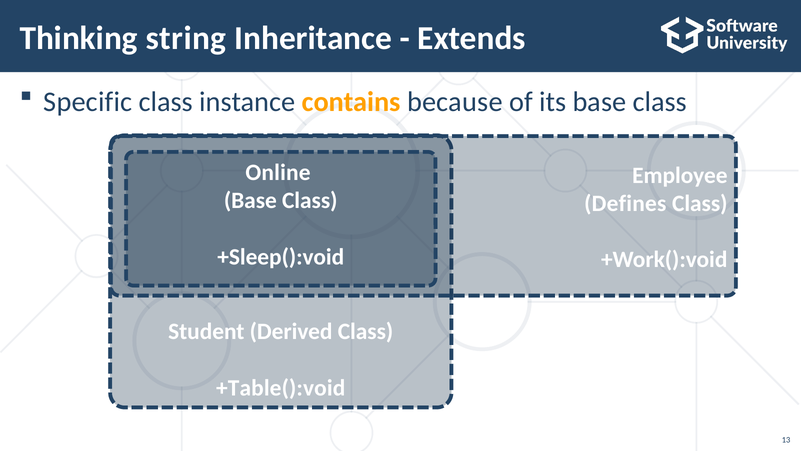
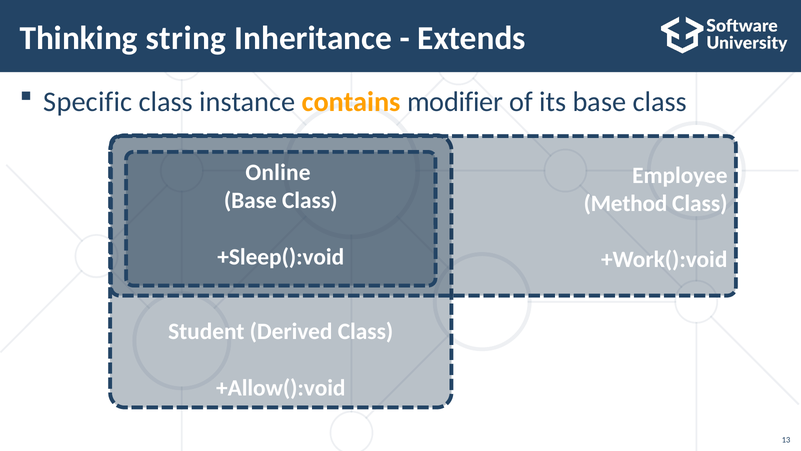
because: because -> modifier (455, 102)
Defines: Defines -> Method (626, 203)
+Table():void: +Table():void -> +Allow():void (281, 387)
